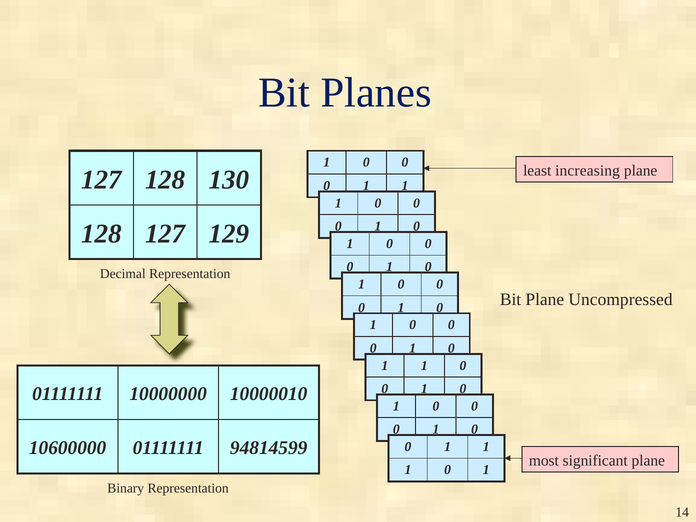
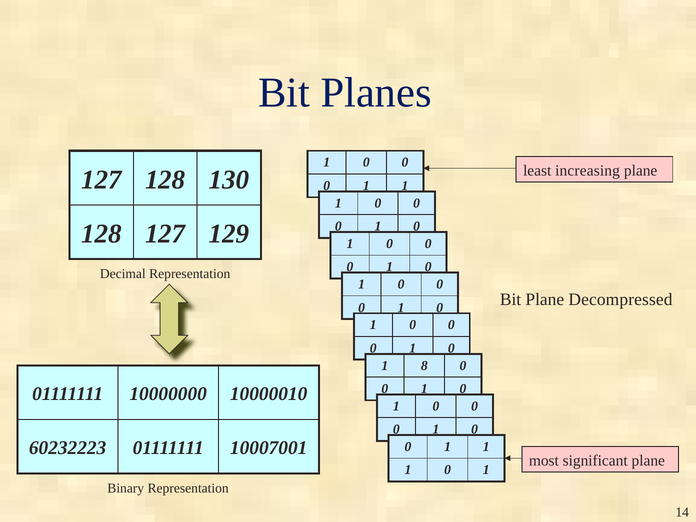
Uncompressed: Uncompressed -> Decompressed (620, 299)
1: 1 -> 8 (424, 366)
10600000: 10600000 -> 60232223 (68, 448)
94814599: 94814599 -> 10007001 (269, 448)
